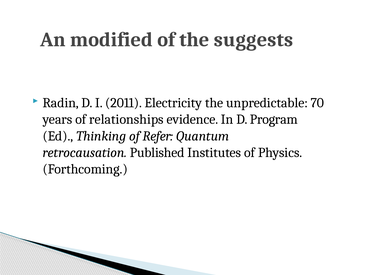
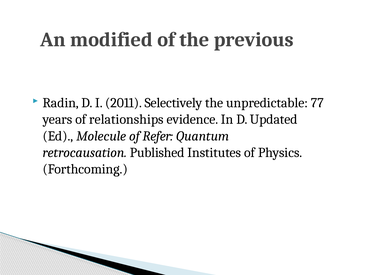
suggests: suggests -> previous (254, 40)
Electricity: Electricity -> Selectively (173, 103)
70: 70 -> 77 (317, 103)
Program: Program -> Updated (274, 119)
Thinking: Thinking -> Molecule (101, 136)
